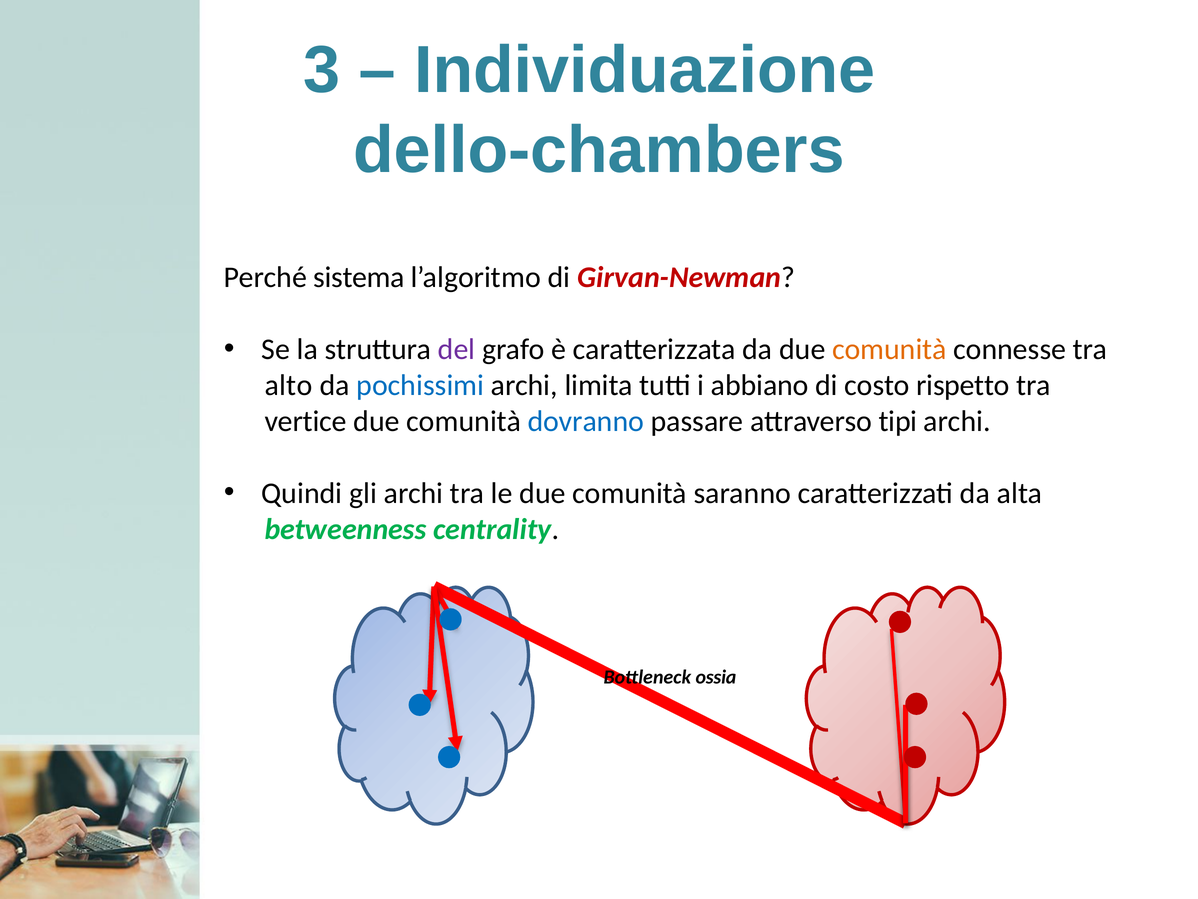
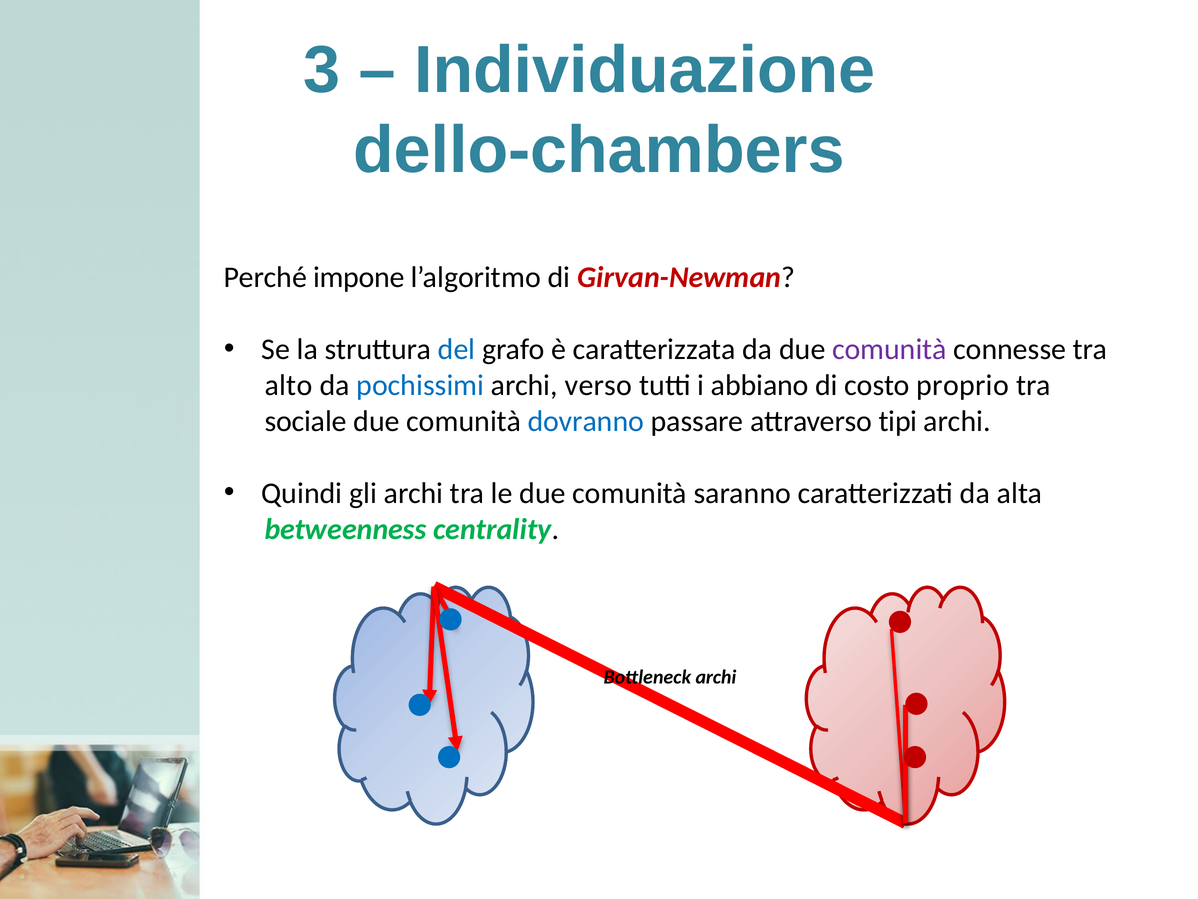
sistema: sistema -> impone (359, 277)
del colour: purple -> blue (457, 349)
comunità colour: orange -> purple (889, 349)
limita: limita -> verso (598, 385)
rispetto: rispetto -> proprio (963, 385)
vertice: vertice -> sociale (306, 421)
Bottleneck ossia: ossia -> archi (716, 677)
